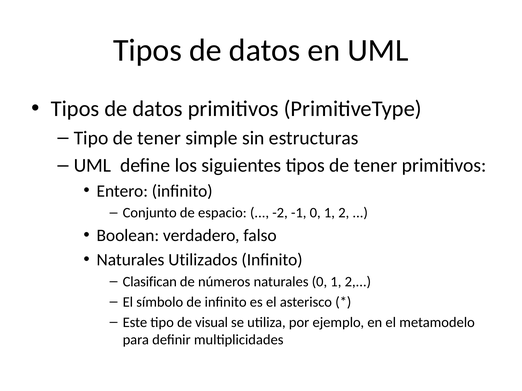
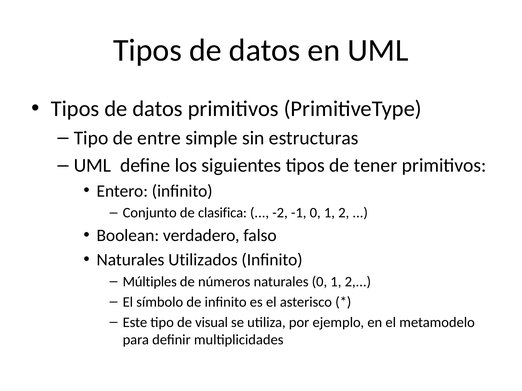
Tipo de tener: tener -> entre (159, 138)
espacio: espacio -> clasifica (222, 213)
Clasifican: Clasifican -> Múltiples (150, 282)
